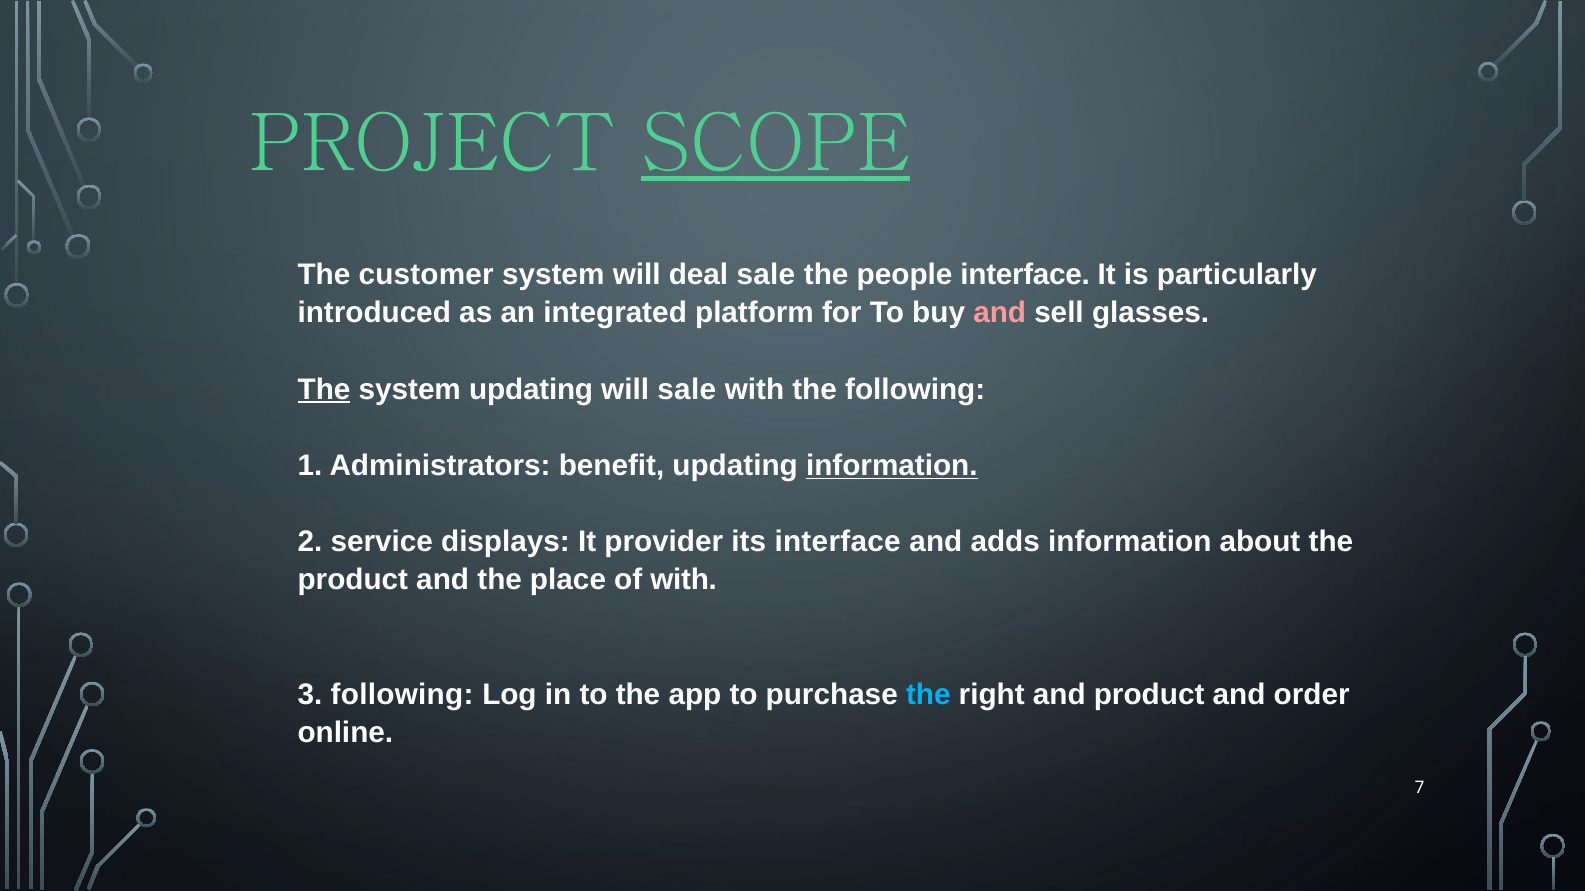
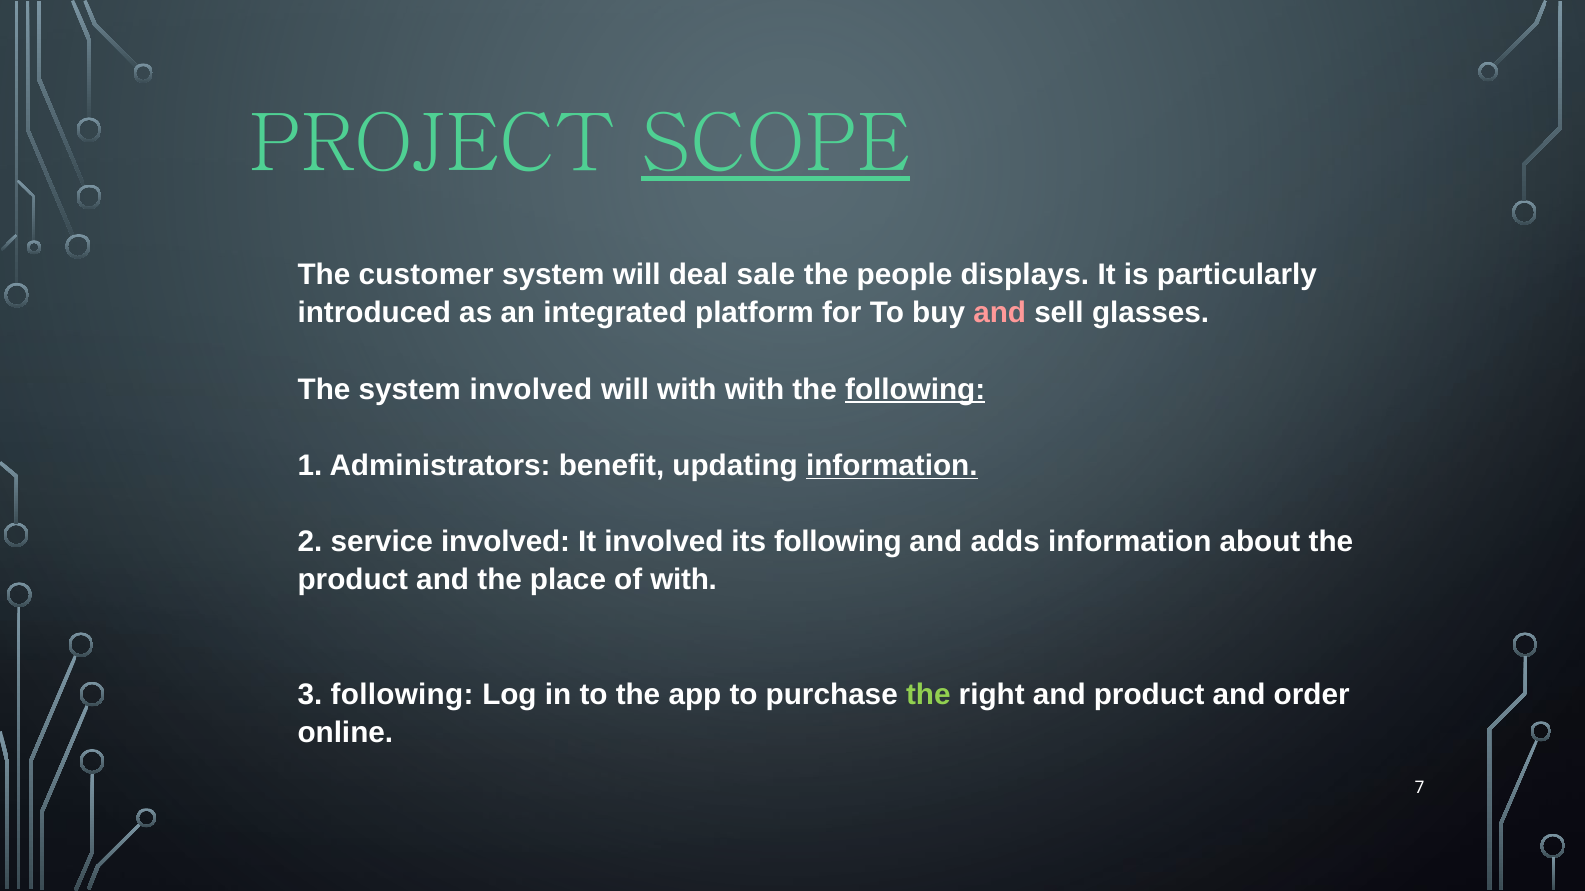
people interface: interface -> displays (1025, 275)
The underline: present -> none (324, 390)
system updating: updating -> involved (531, 390)
will sale: sale -> with (687, 390)
following underline: none -> present (915, 390)
service displays: displays -> involved (506, 542)
It provider: provider -> involved (664, 542)
its interface: interface -> following (838, 542)
the colour: light blue -> light green (928, 695)
